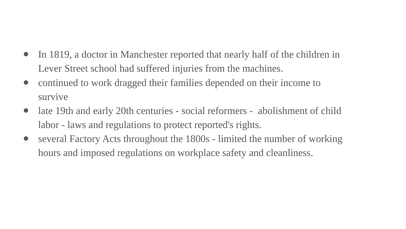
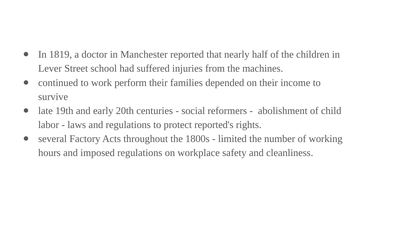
dragged: dragged -> perform (131, 82)
